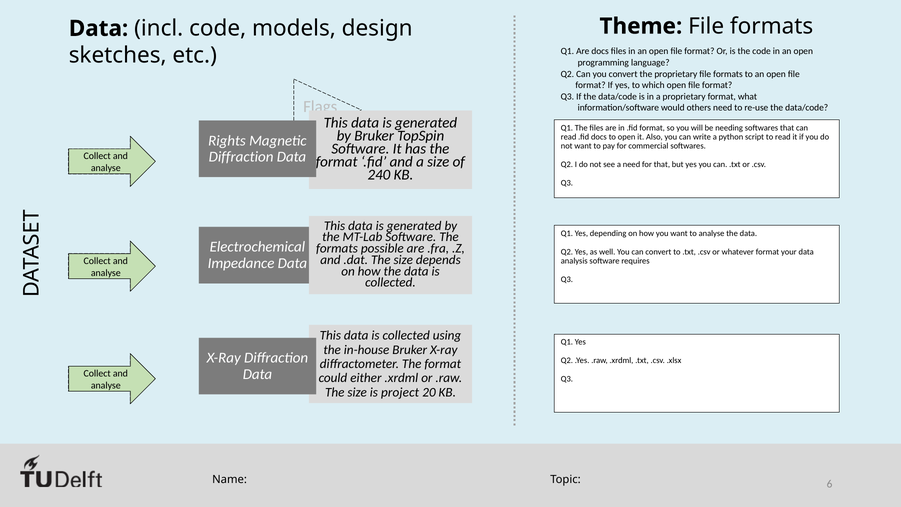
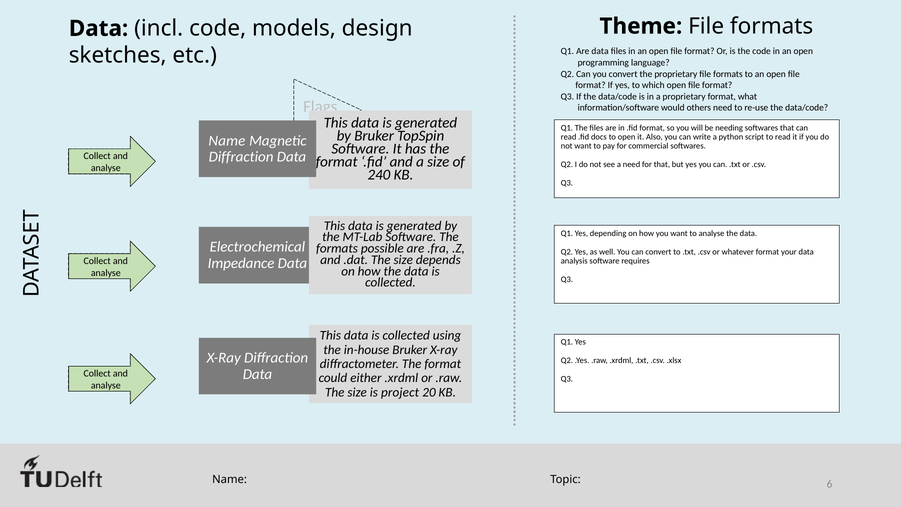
Are docs: docs -> data (600, 51)
Rights: Rights -> Name (227, 141)
